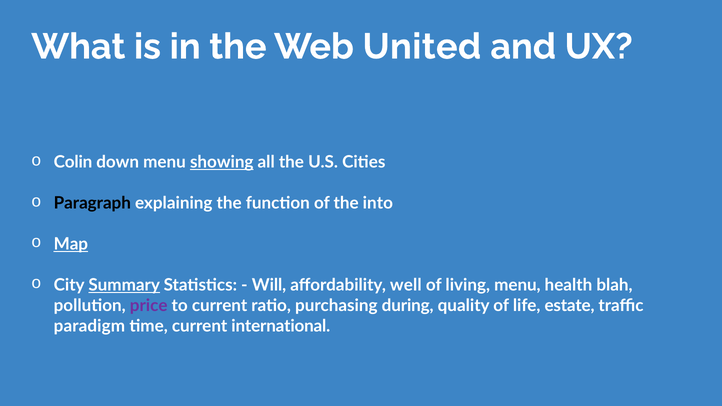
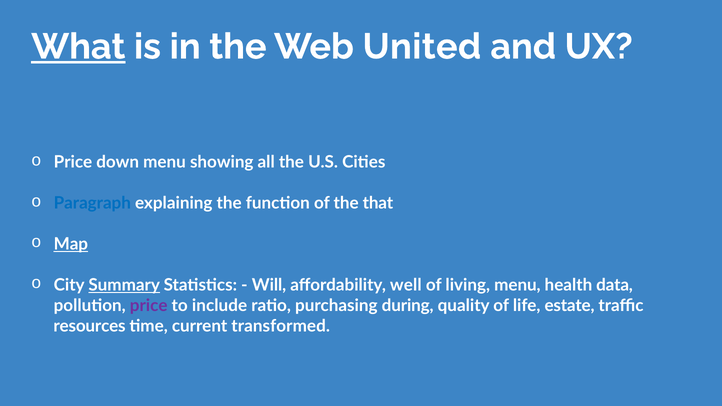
What underline: none -> present (78, 47)
Colin: Colin -> Price (73, 162)
showing underline: present -> none (222, 162)
Paragraph colour: black -> blue (92, 203)
into: into -> that (378, 203)
blah: blah -> data (615, 285)
to current: current -> include (220, 306)
paradigm: paradigm -> resources (90, 326)
international: international -> transformed (281, 326)
